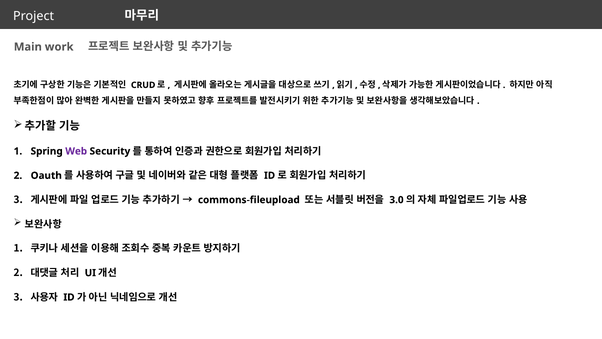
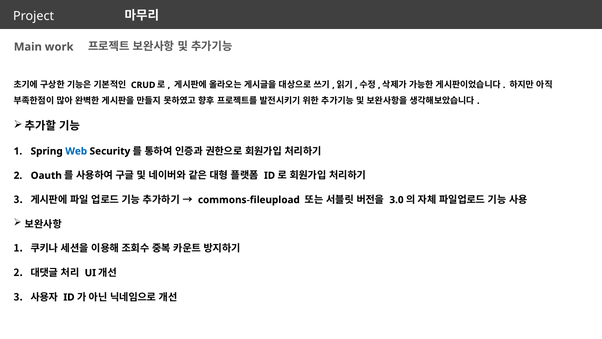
Web colour: purple -> blue (76, 151)
